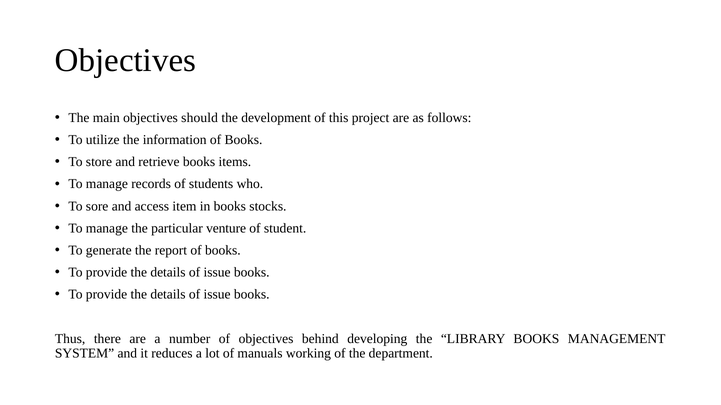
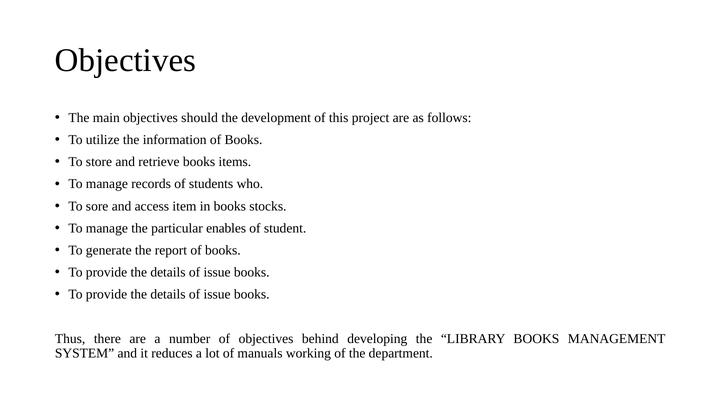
venture: venture -> enables (226, 228)
